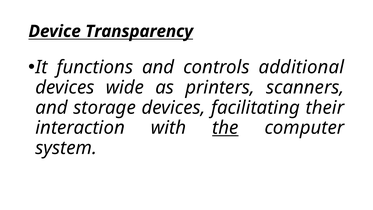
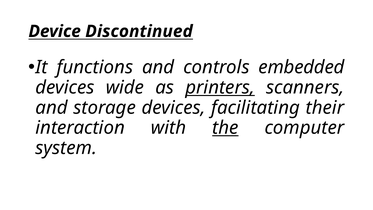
Transparency: Transparency -> Discontinued (139, 31)
additional: additional -> embedded (301, 67)
printers underline: none -> present (220, 87)
